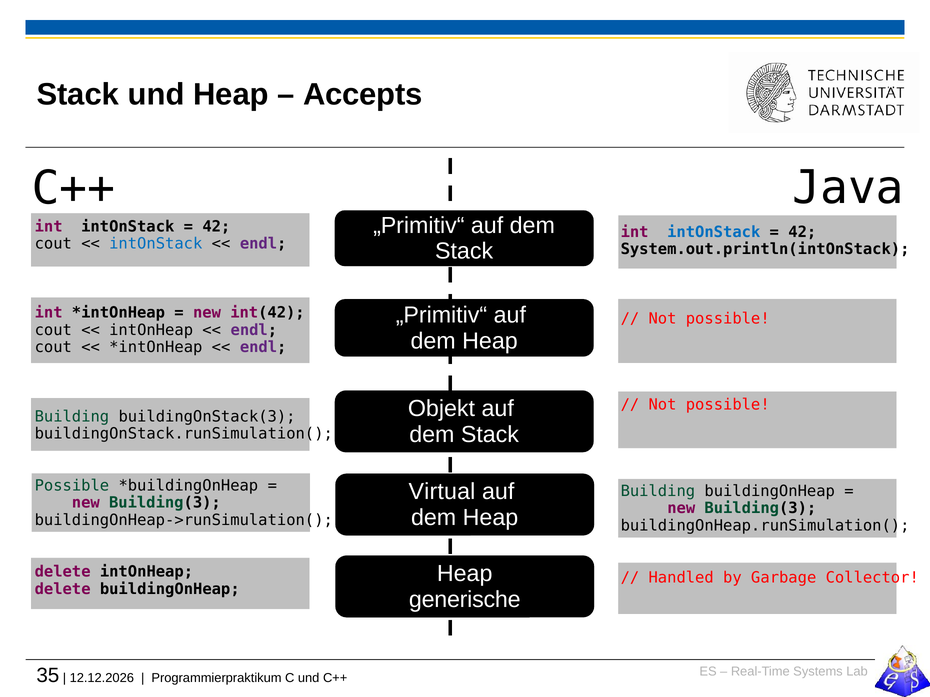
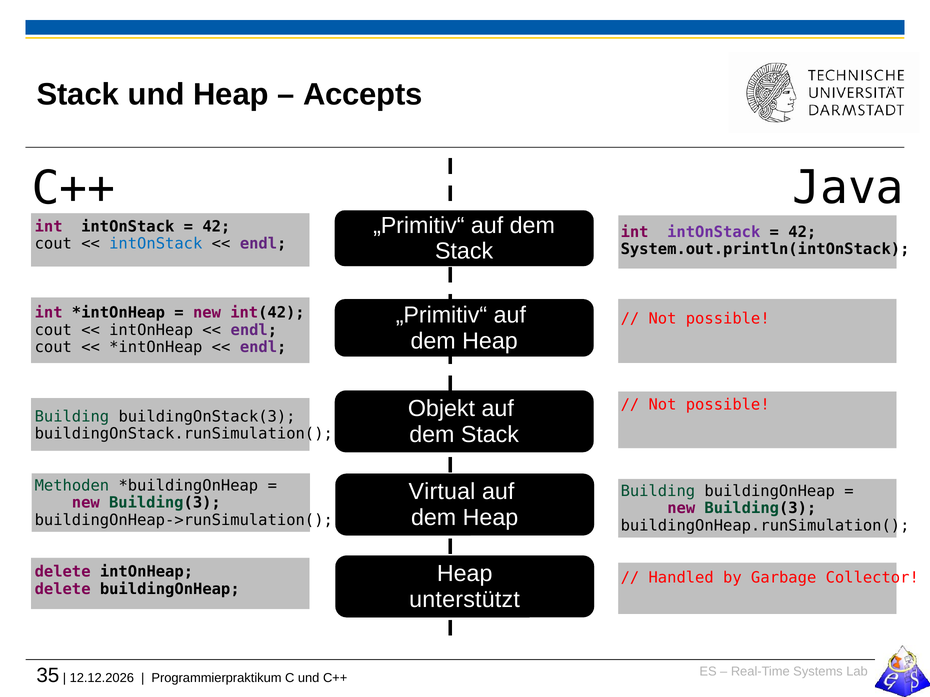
intOnStack colour: blue -> purple (714, 232)
Possible: Possible -> Methoden (72, 486)
generische: generische -> unterstützt (465, 600)
